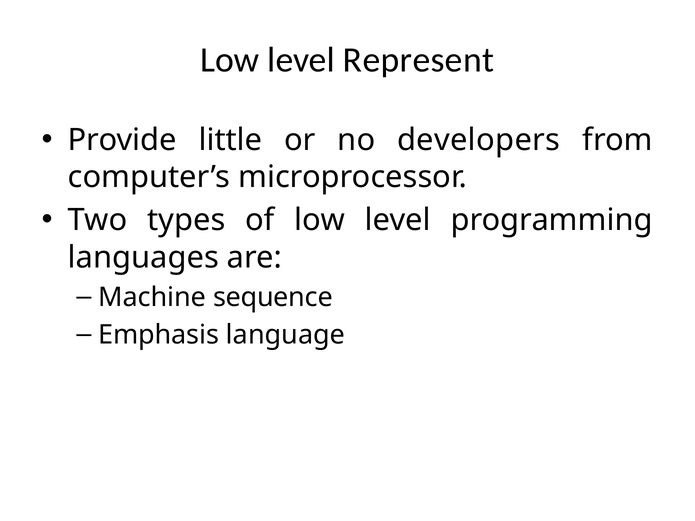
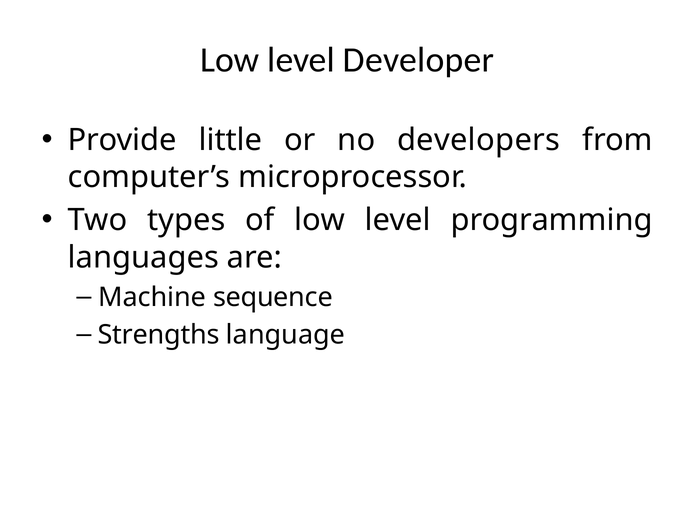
Represent: Represent -> Developer (419, 60)
Emphasis: Emphasis -> Strengths (159, 335)
